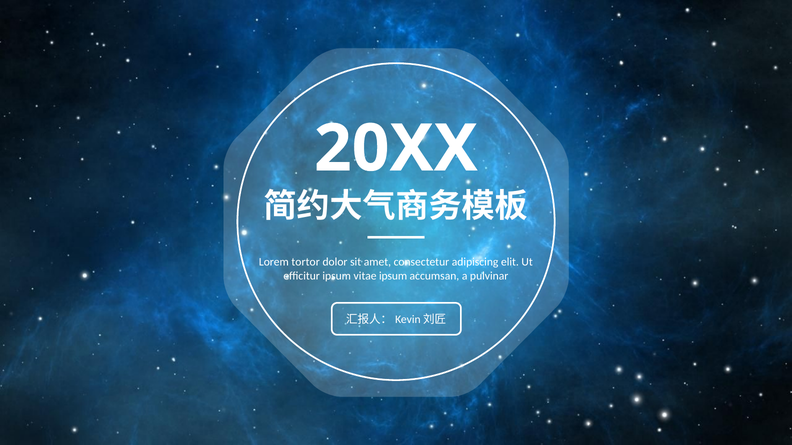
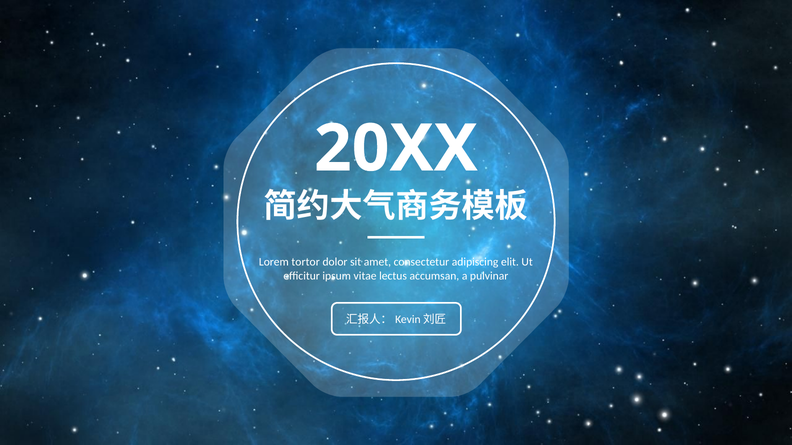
vitae ipsum: ipsum -> lectus (393, 276)
